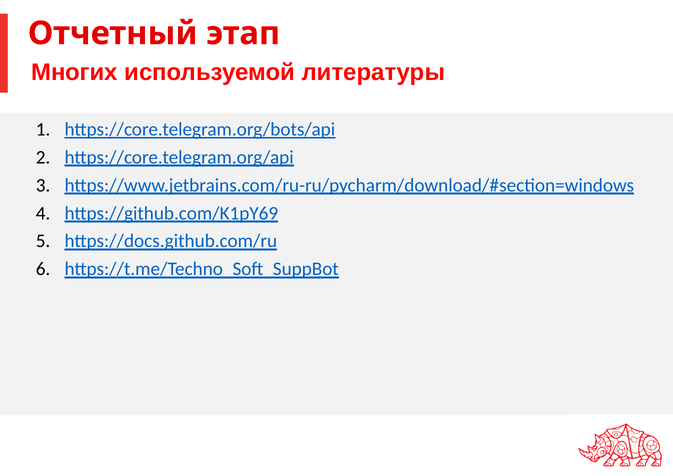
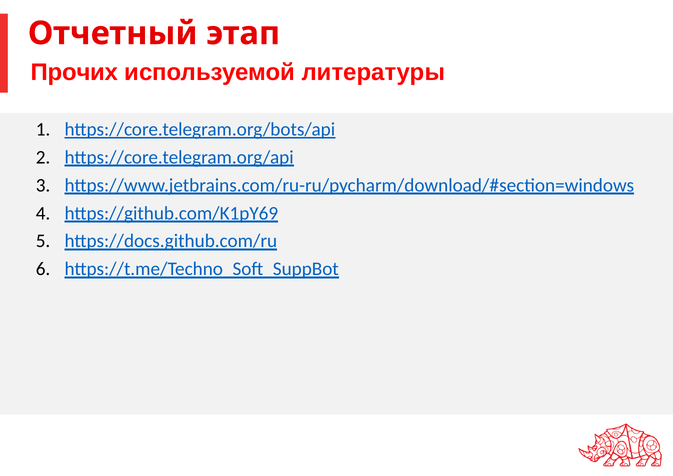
Многих: Многих -> Прочих (75, 73)
